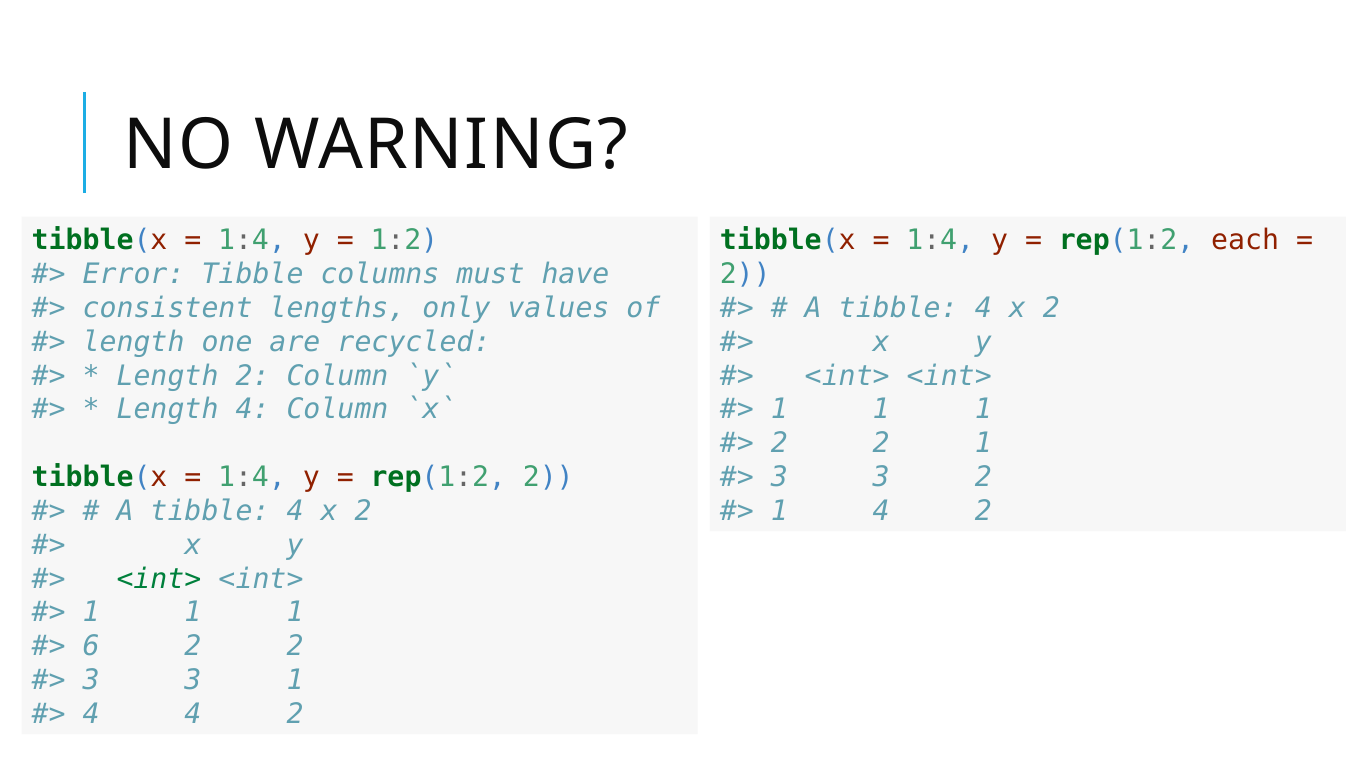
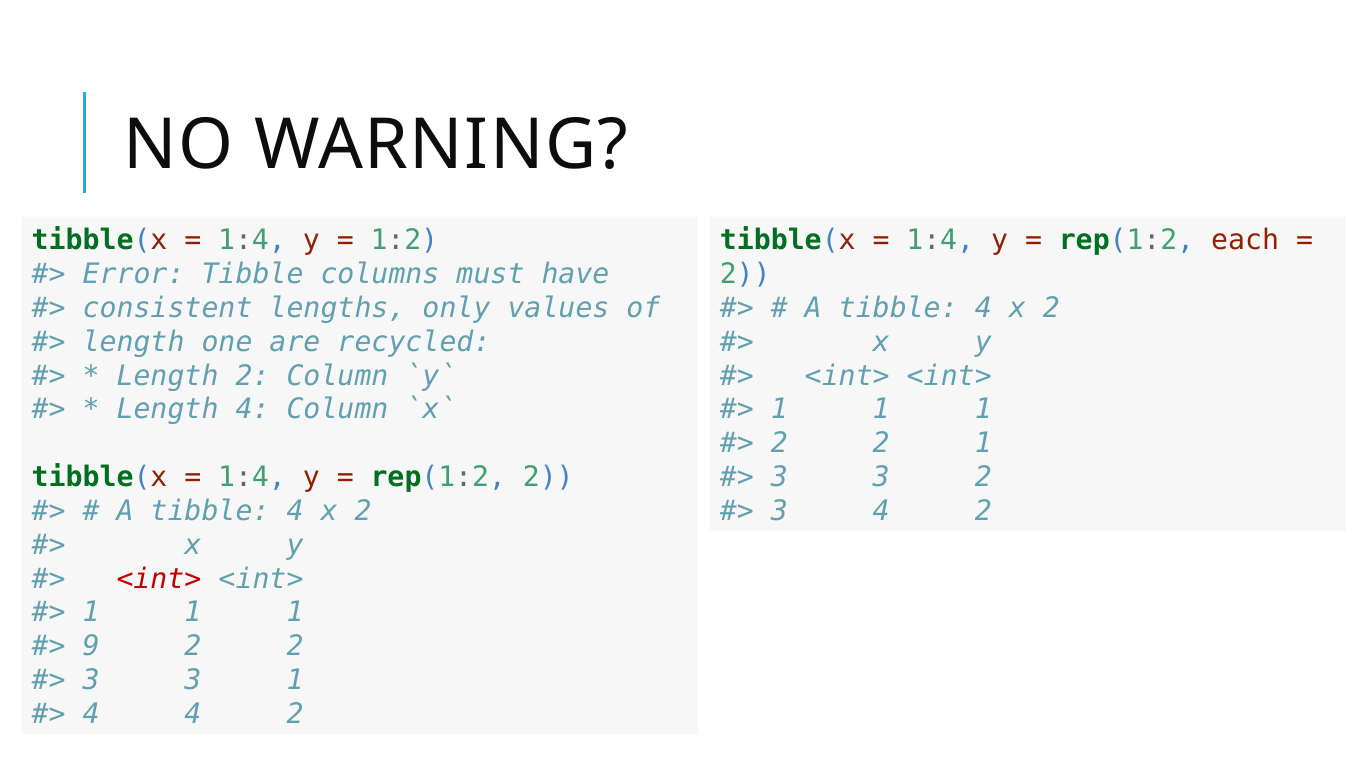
1: 1 -> 3 (779, 511)
<int> colour: green -> red (159, 578)
6: 6 -> 9 (91, 646)
